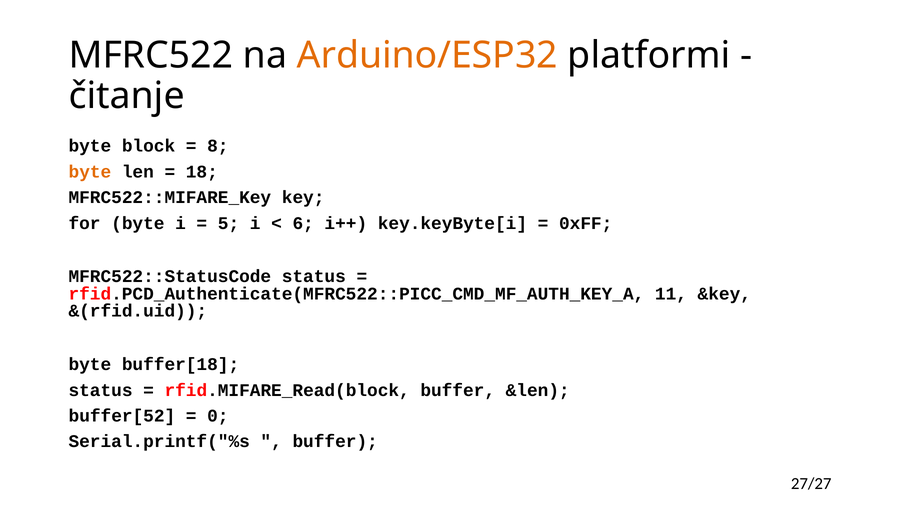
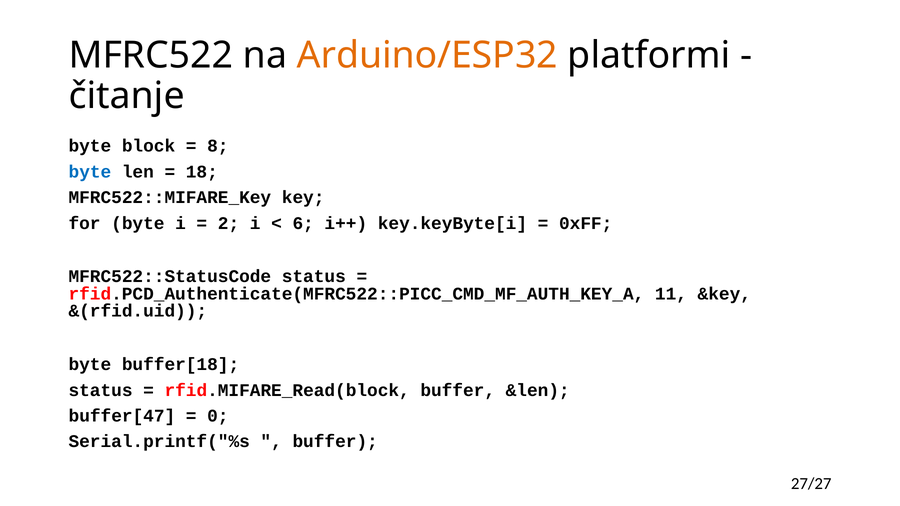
byte colour: orange -> blue (90, 172)
5: 5 -> 2 (229, 223)
buffer[52: buffer[52 -> buffer[47 (122, 416)
